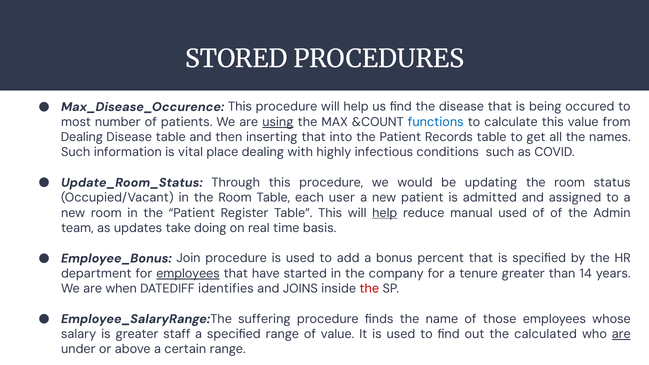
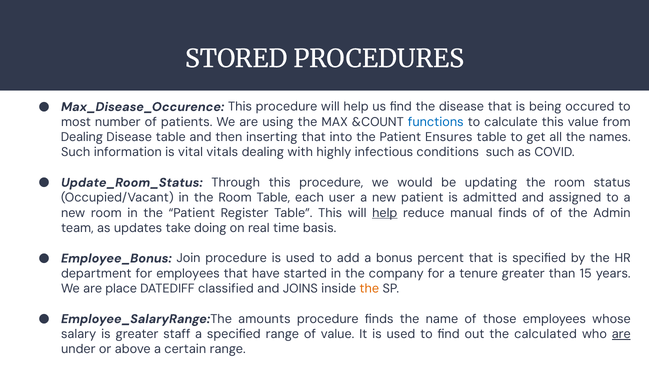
using underline: present -> none (278, 122)
Records: Records -> Ensures (449, 137)
place: place -> vitals (222, 152)
manual used: used -> finds (513, 213)
employees underline: present -> none (188, 274)
14: 14 -> 15 (586, 274)
when: when -> place (121, 289)
identifies: identifies -> classified (226, 289)
the colour: red -> orange (369, 289)
suffering: suffering -> amounts (264, 319)
